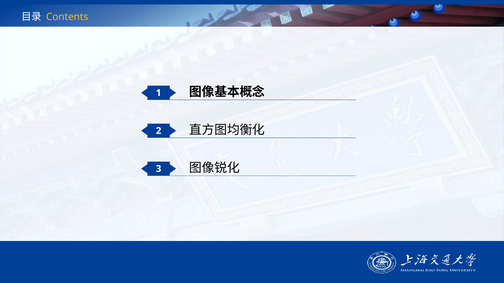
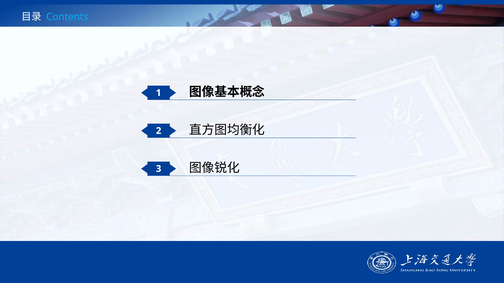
Contents colour: yellow -> light blue (67, 17)
